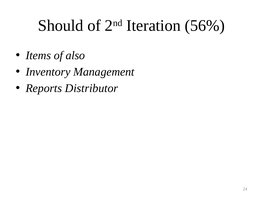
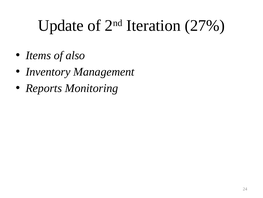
Should: Should -> Update (61, 25)
56%: 56% -> 27% (205, 25)
Distributor: Distributor -> Monitoring (92, 88)
